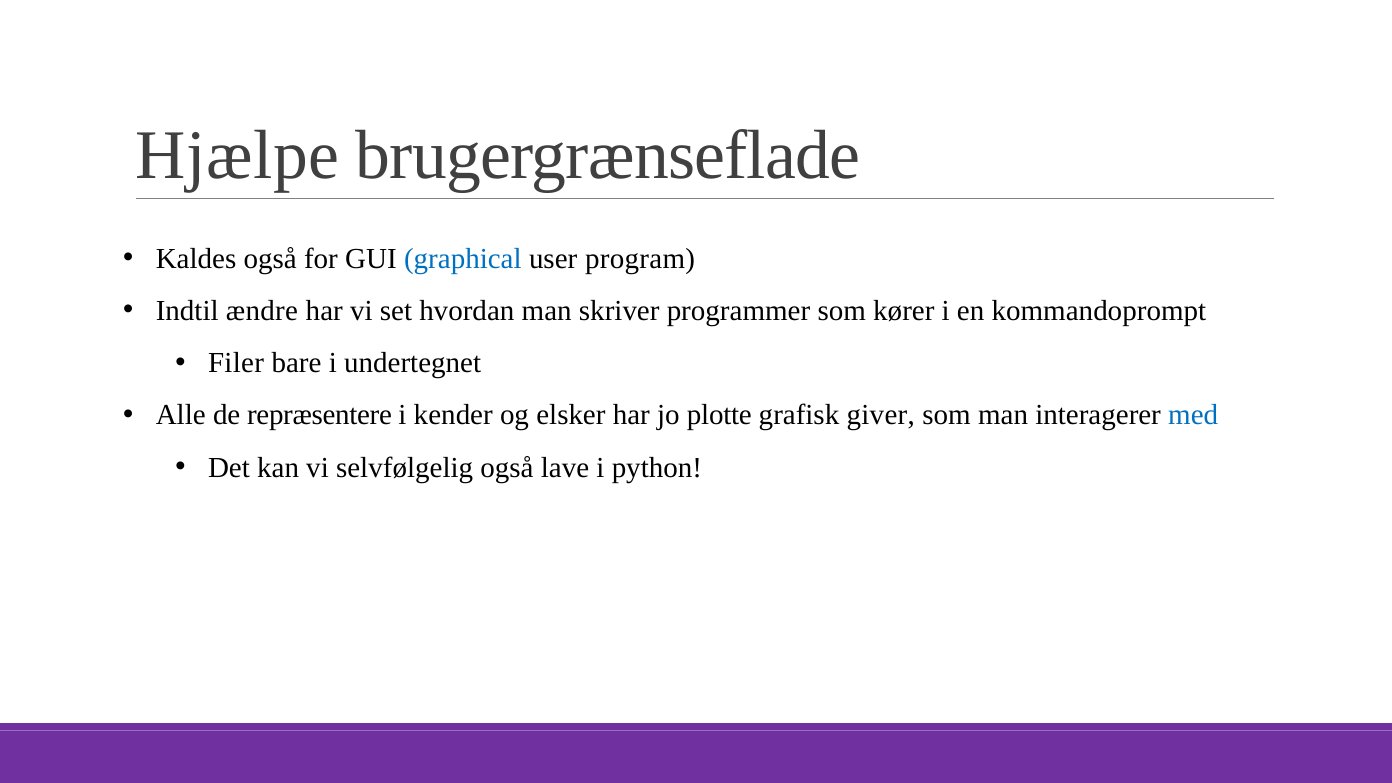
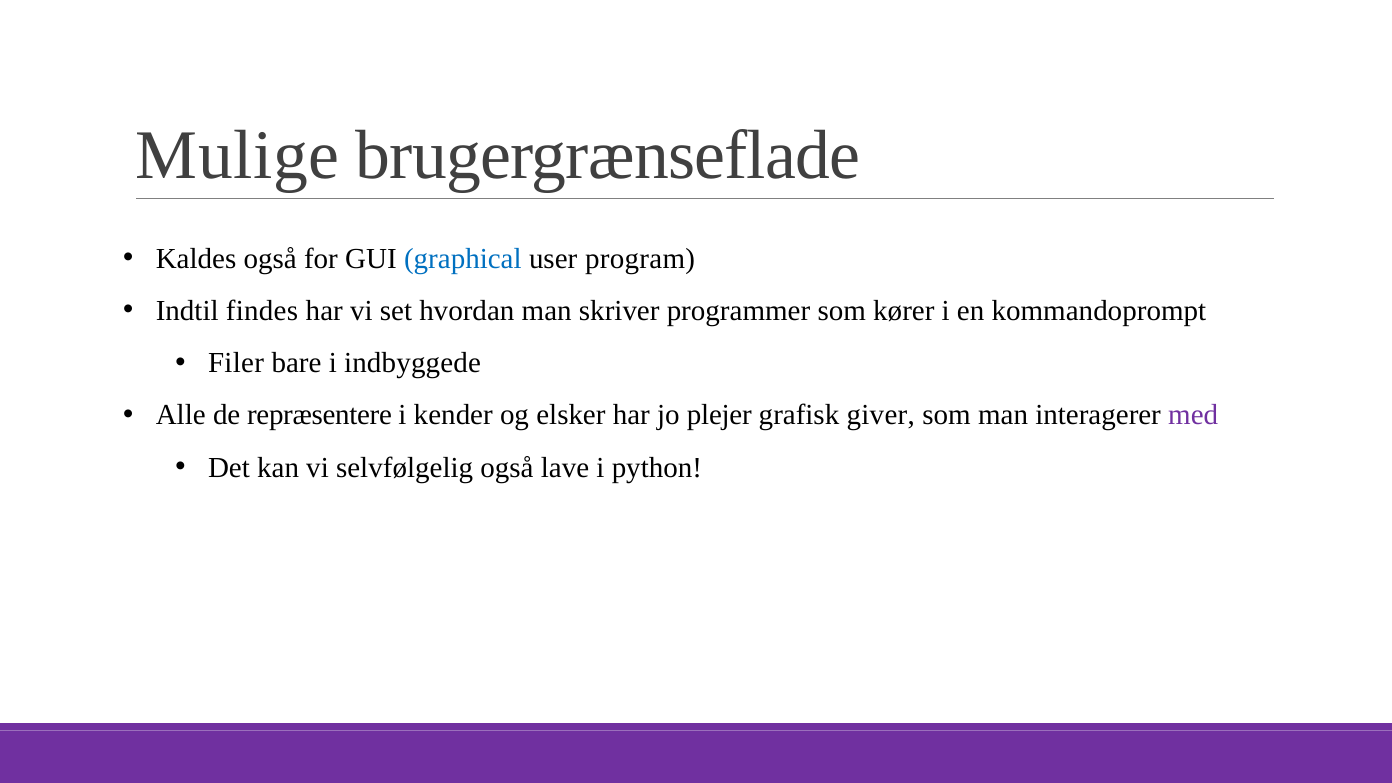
Hjælpe: Hjælpe -> Mulige (237, 156)
ændre: ændre -> findes (262, 311)
undertegnet: undertegnet -> indbyggede (413, 363)
plotte: plotte -> plejer (719, 415)
med colour: blue -> purple (1193, 415)
